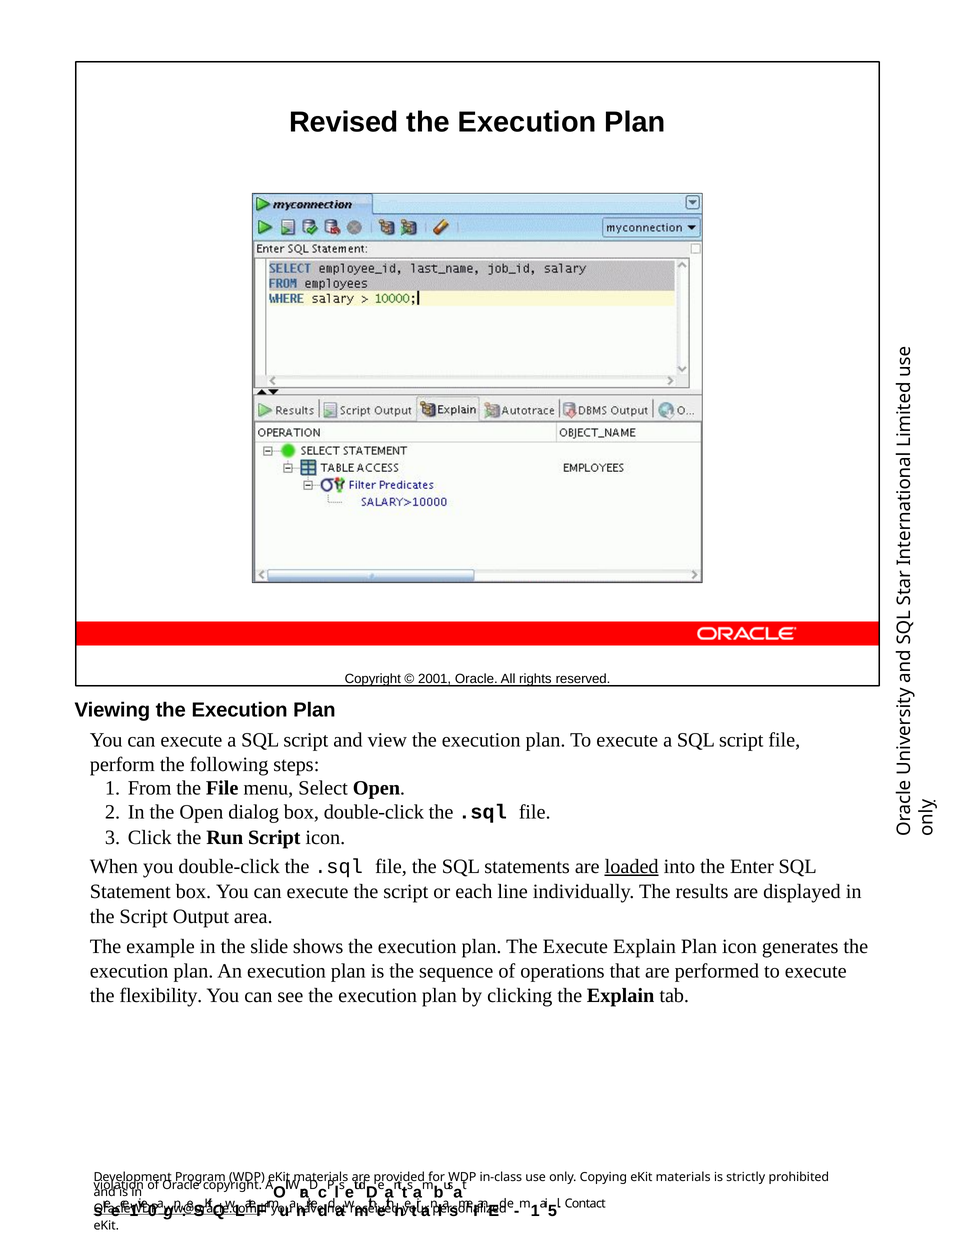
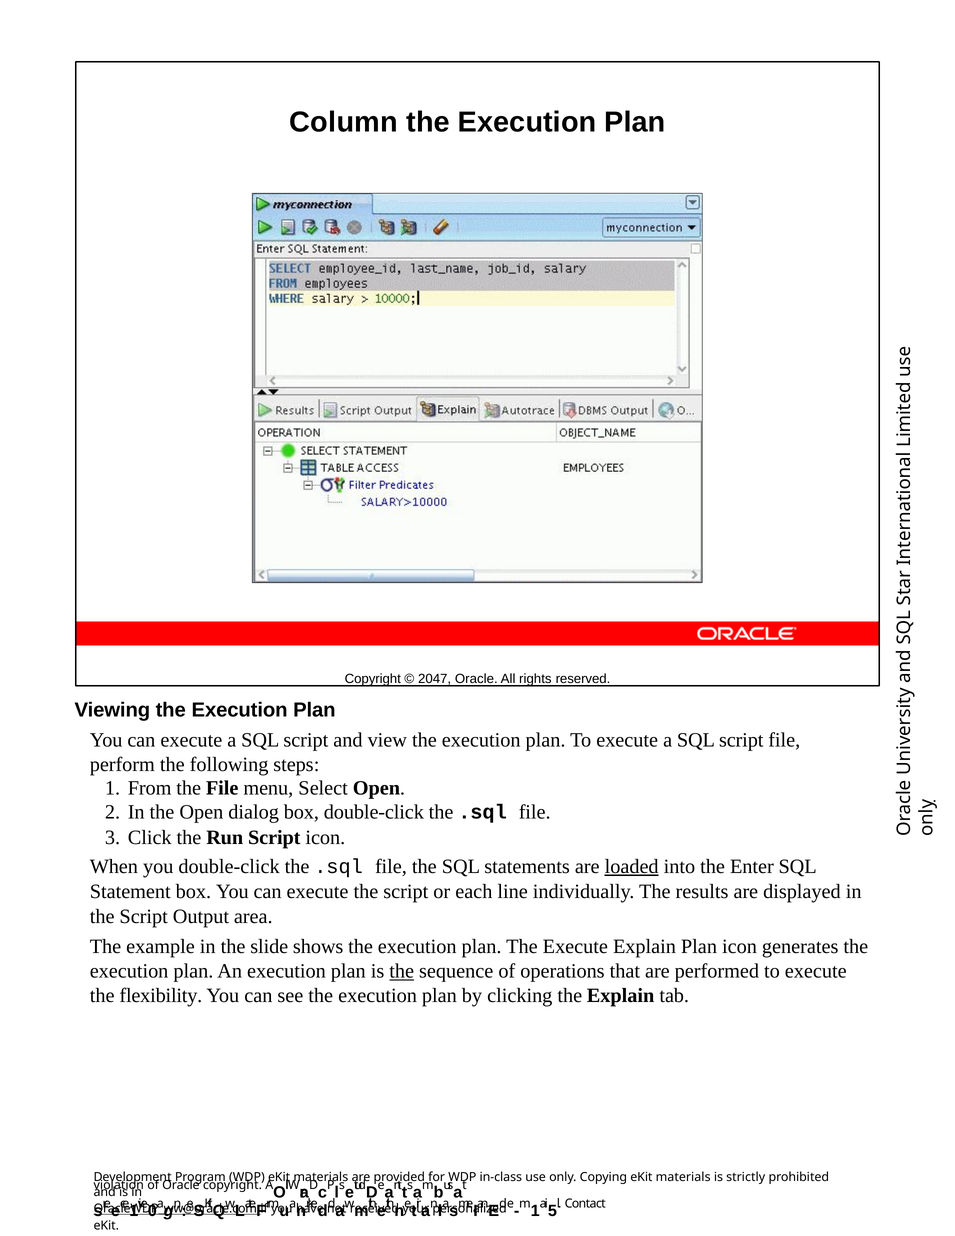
Revised: Revised -> Column (344, 122)
2001: 2001 -> 2047 (435, 679)
the underline: none -> present (402, 971)
